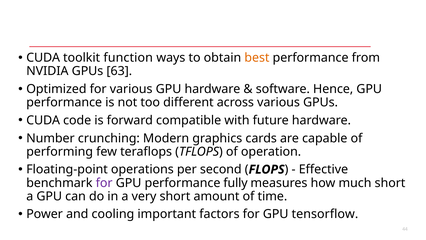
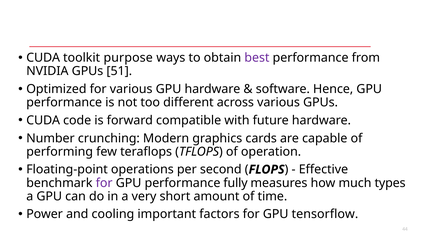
function: function -> purpose (128, 58)
best colour: orange -> purple (257, 58)
63: 63 -> 51 (119, 71)
much short: short -> types (390, 183)
